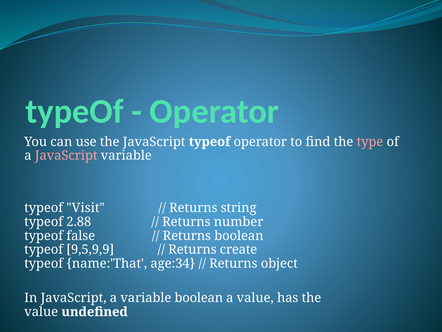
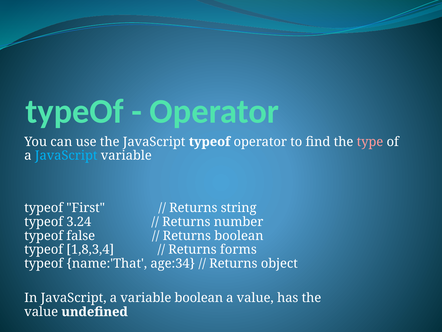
JavaScript colour: pink -> light blue (66, 155)
Visit: Visit -> First (86, 208)
2.88: 2.88 -> 3.24 (79, 222)
9,5,9,9: 9,5,9,9 -> 1,8,3,4 (90, 249)
create: create -> forms (238, 249)
